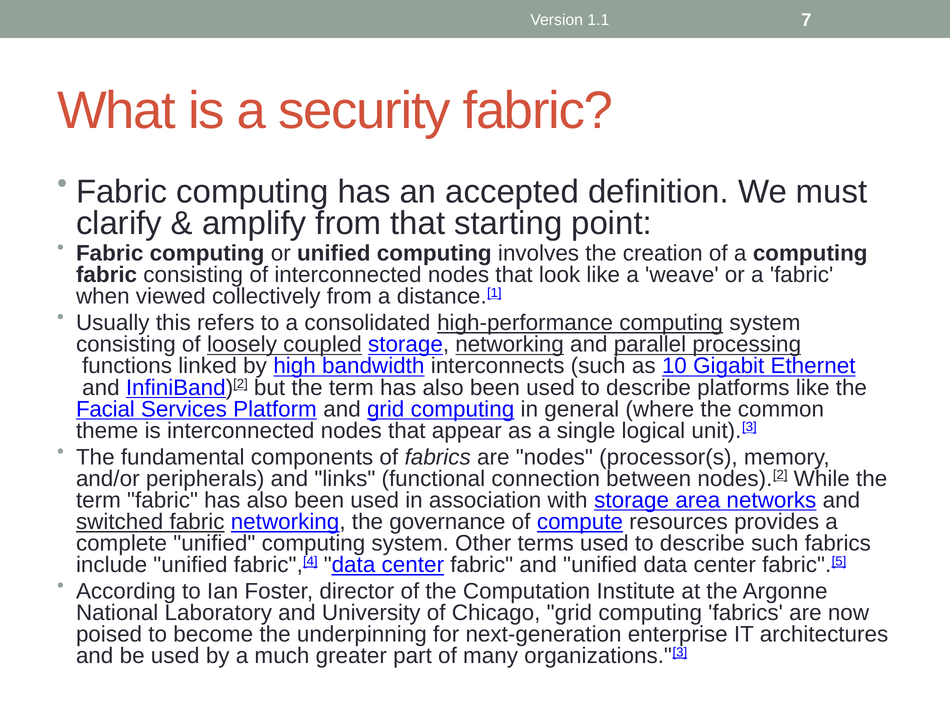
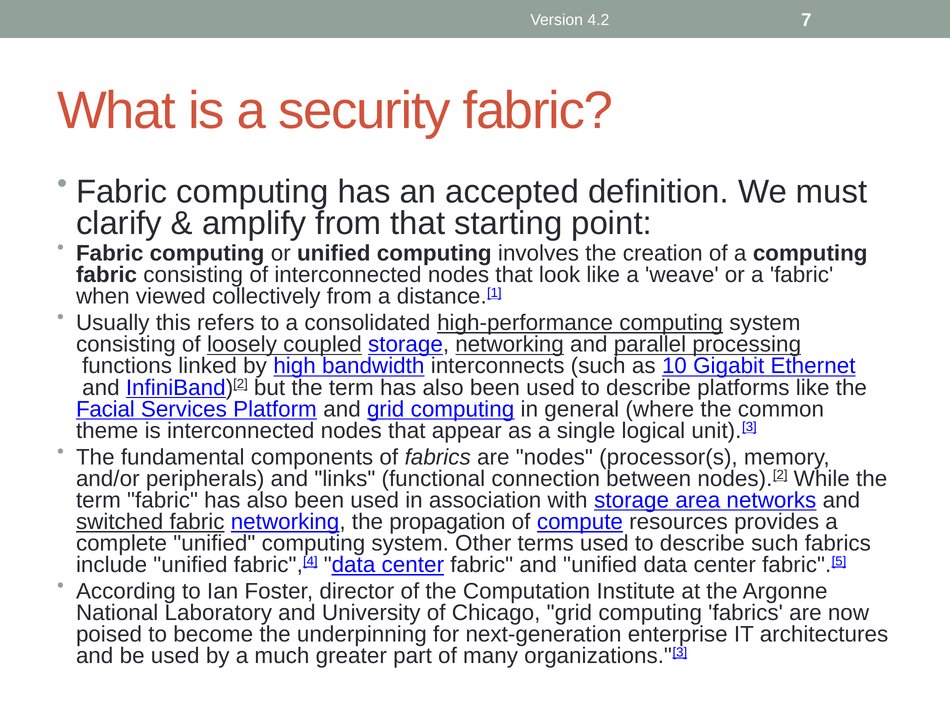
1.1: 1.1 -> 4.2 (598, 20)
governance: governance -> propagation (447, 521)
